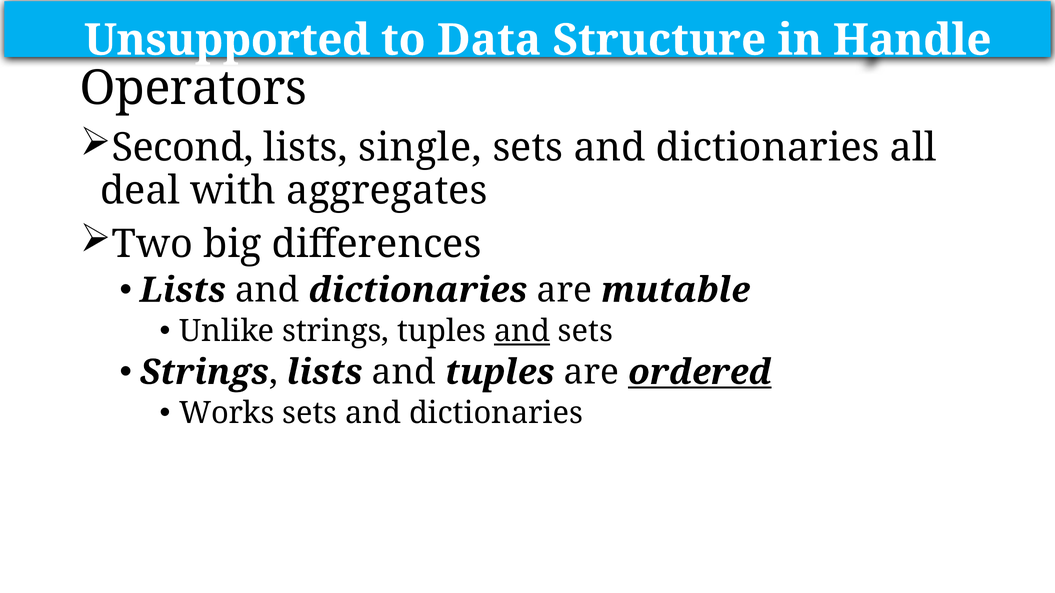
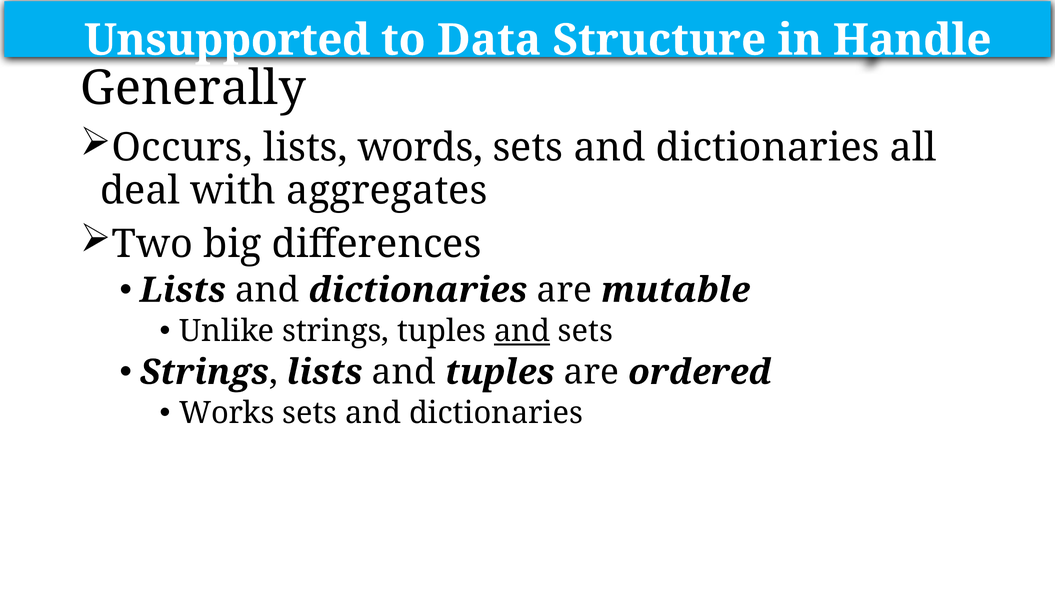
Operators: Operators -> Generally (193, 89)
Second: Second -> Occurs (182, 148)
single: single -> words (420, 148)
ordered underline: present -> none (700, 373)
